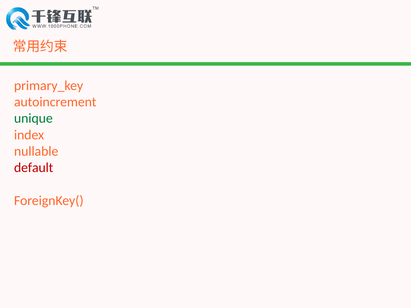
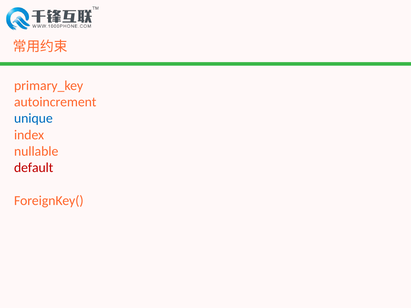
unique colour: green -> blue (33, 119)
